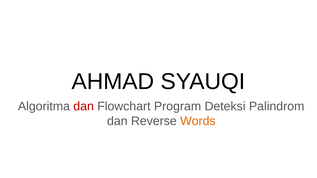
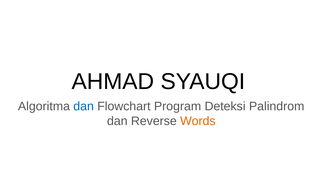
dan colour: red -> blue (84, 106)
